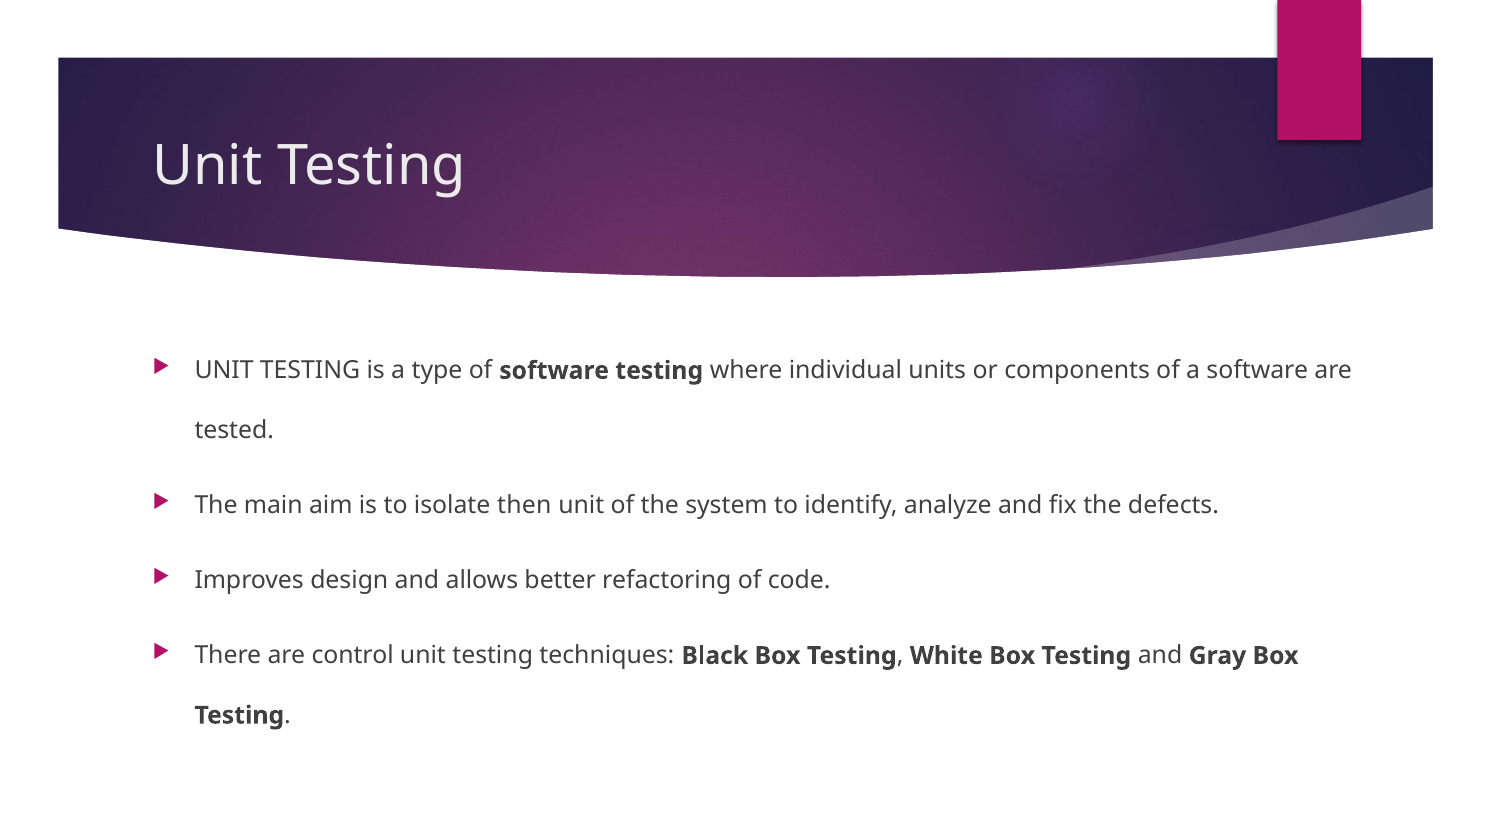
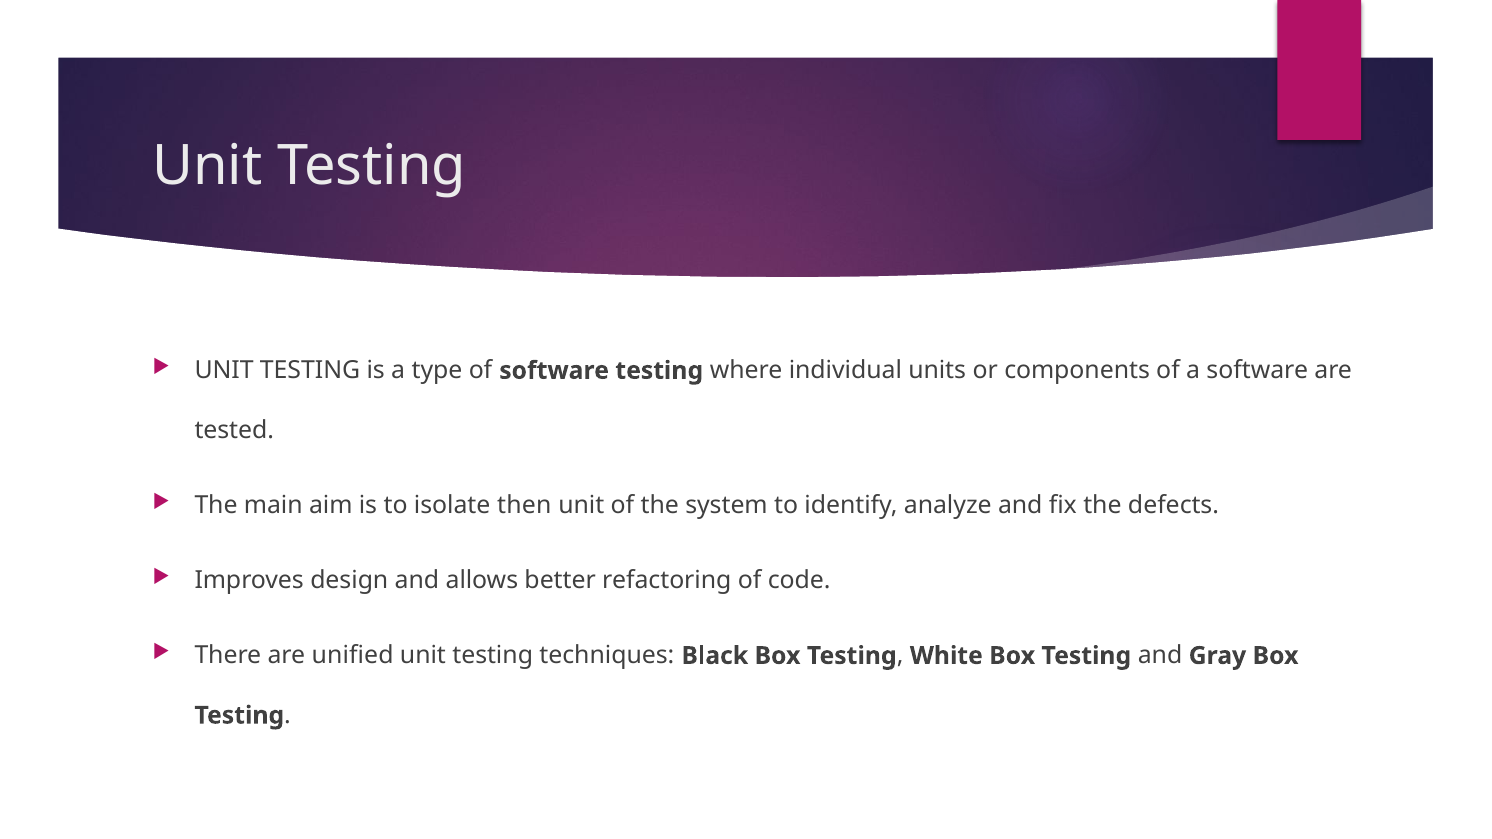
control: control -> unified (353, 656)
